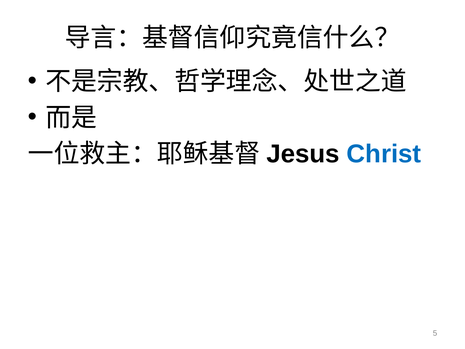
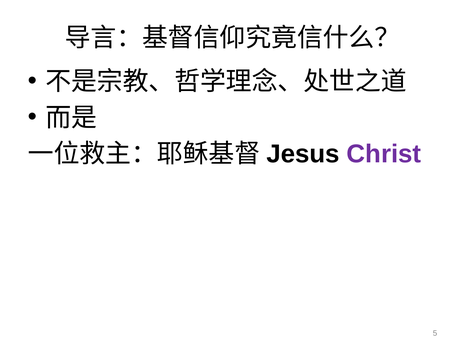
Christ colour: blue -> purple (384, 154)
